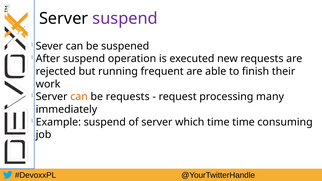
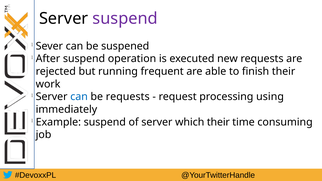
can colour: orange -> blue (79, 97)
many: many -> using (270, 97)
which time: time -> their (218, 122)
